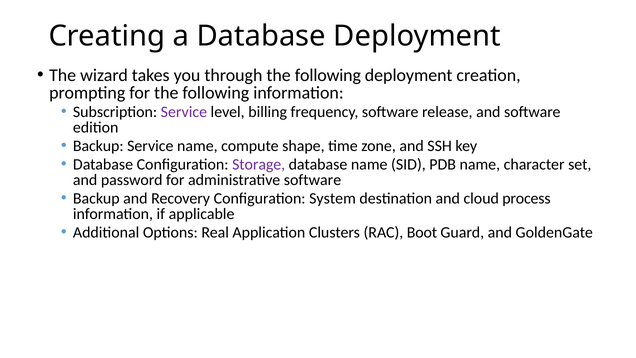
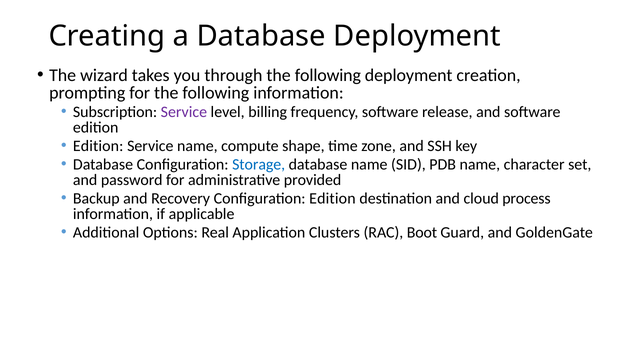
Backup: Backup -> Edition (98, 146)
Storage colour: purple -> blue (259, 164)
administrative software: software -> provided (313, 180)
Configuration System: System -> Edition (332, 198)
